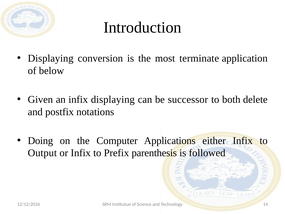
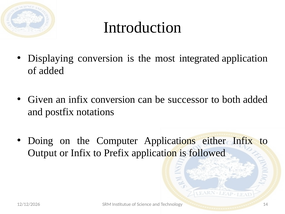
terminate: terminate -> integrated (199, 58)
of below: below -> added (51, 71)
infix displaying: displaying -> conversion (113, 99)
both delete: delete -> added (255, 99)
Prefix parenthesis: parenthesis -> application (154, 153)
